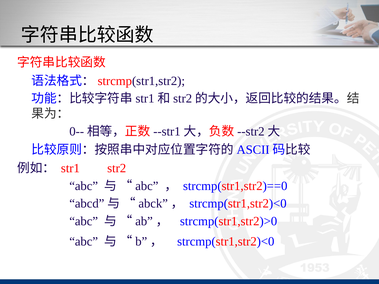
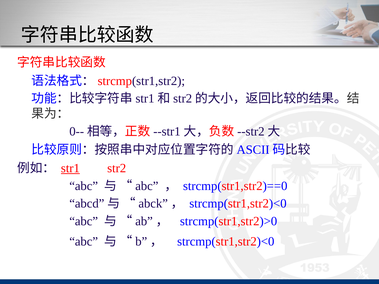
str1 underline: none -> present (70, 168)
